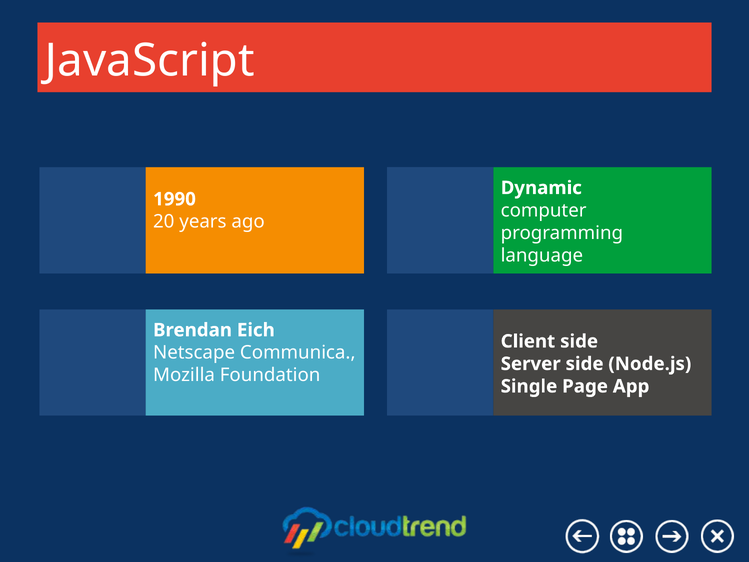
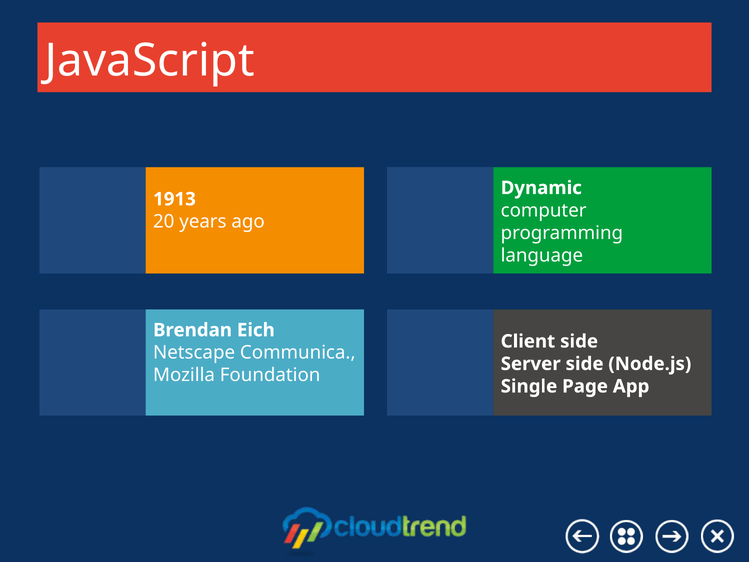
1990: 1990 -> 1913 (174, 199)
